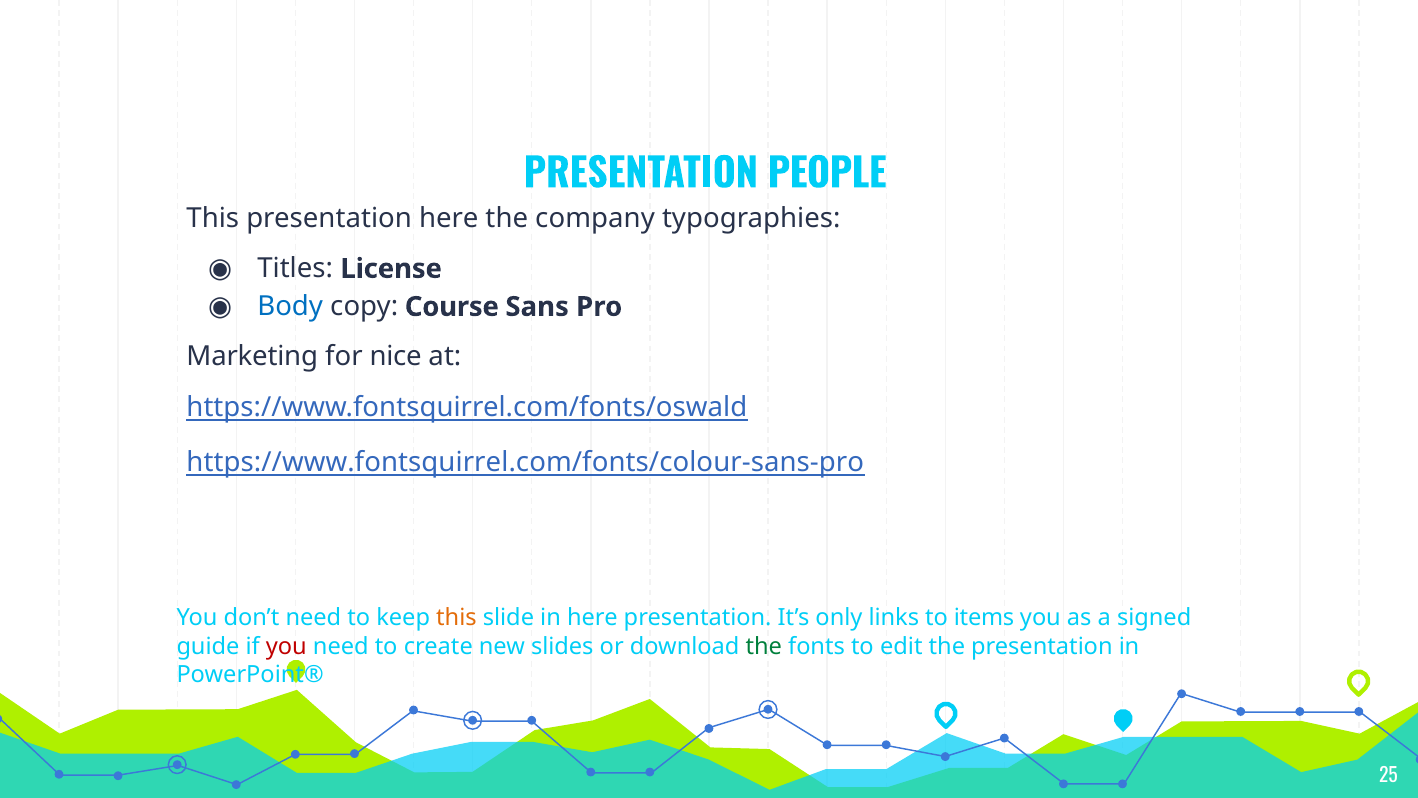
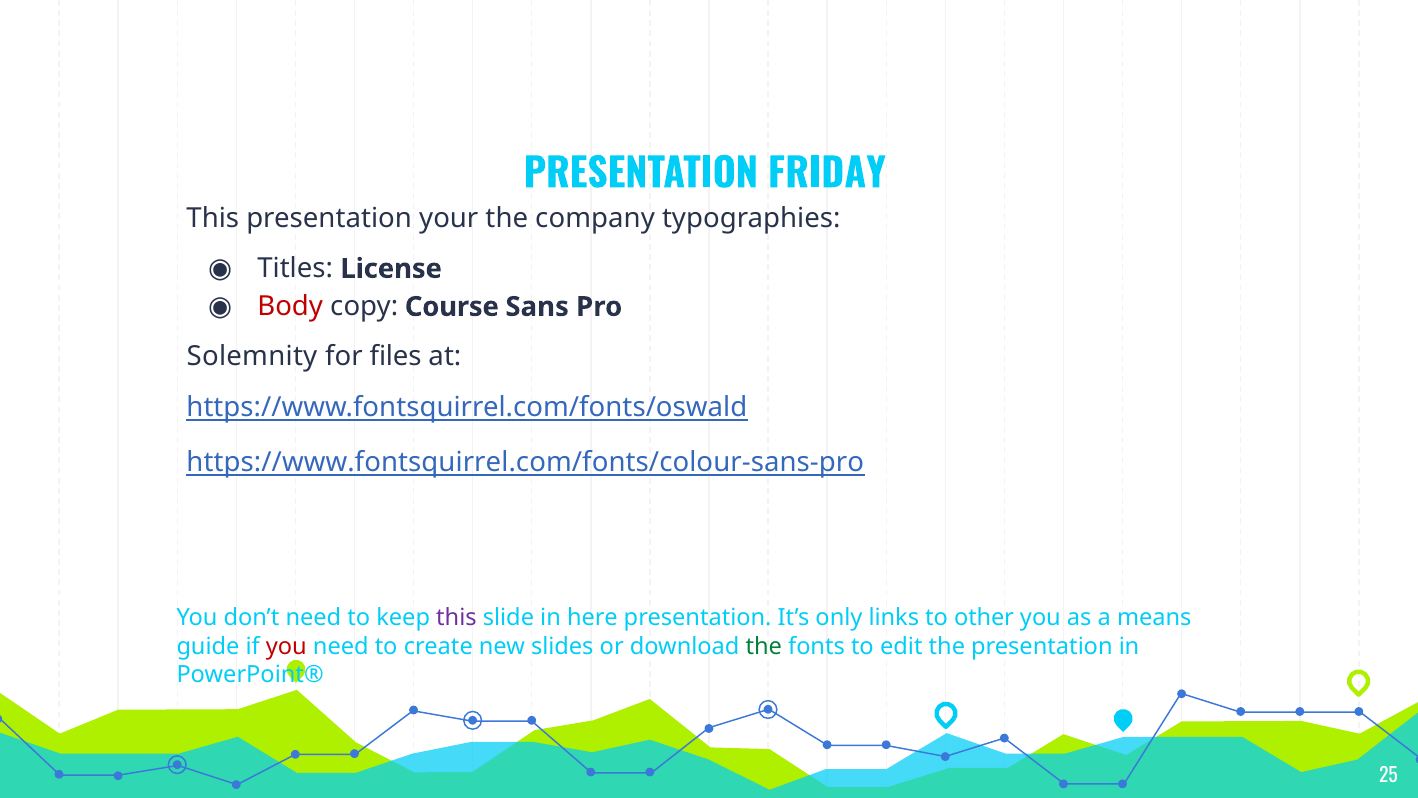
PEOPLE: PEOPLE -> FRIDAY (827, 174)
presentation here: here -> your (449, 219)
Body colour: blue -> red (290, 307)
Marketing: Marketing -> Solemnity (252, 357)
nice: nice -> files (396, 357)
this colour: orange -> purple (456, 618)
items: items -> other (984, 618)
signed: signed -> means (1154, 618)
